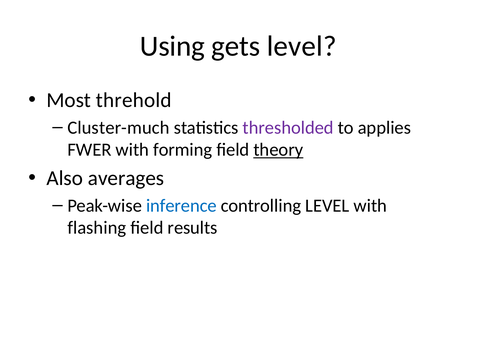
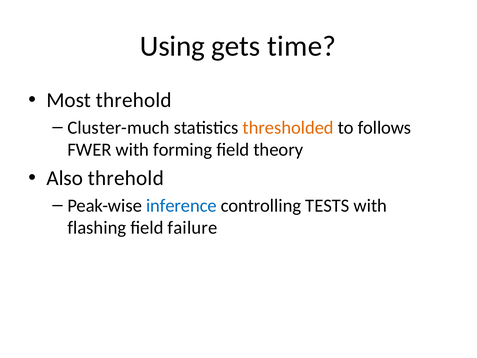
gets level: level -> time (302, 46)
thresholded colour: purple -> orange (288, 127)
applies: applies -> follows (385, 127)
theory underline: present -> none (278, 150)
Also averages: averages -> threhold (126, 178)
controlling LEVEL: LEVEL -> TESTS (327, 205)
results: results -> failure (192, 228)
